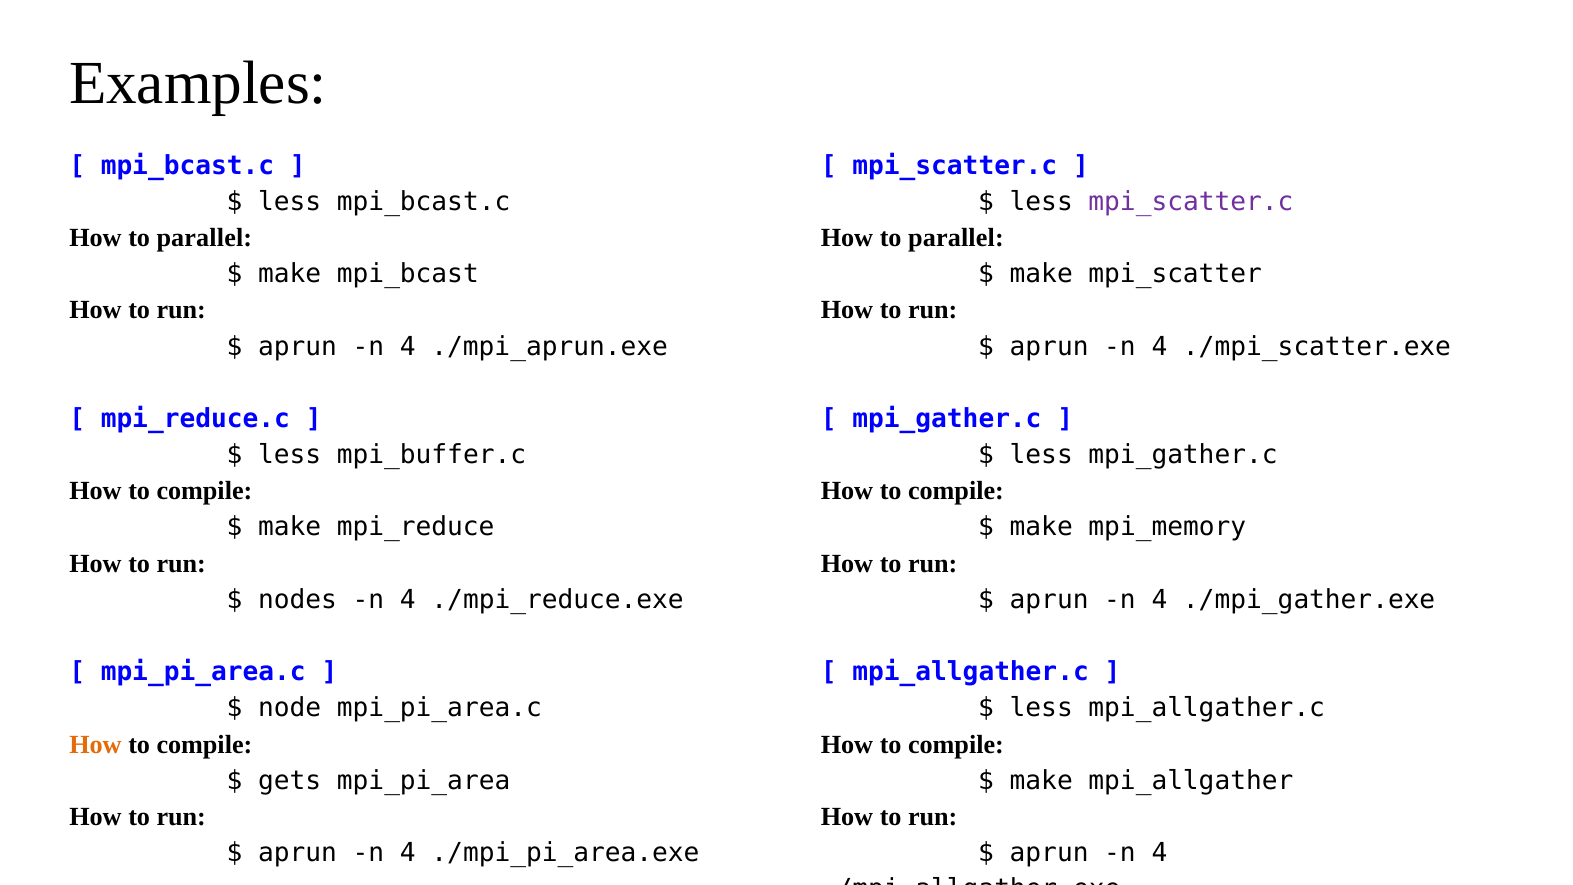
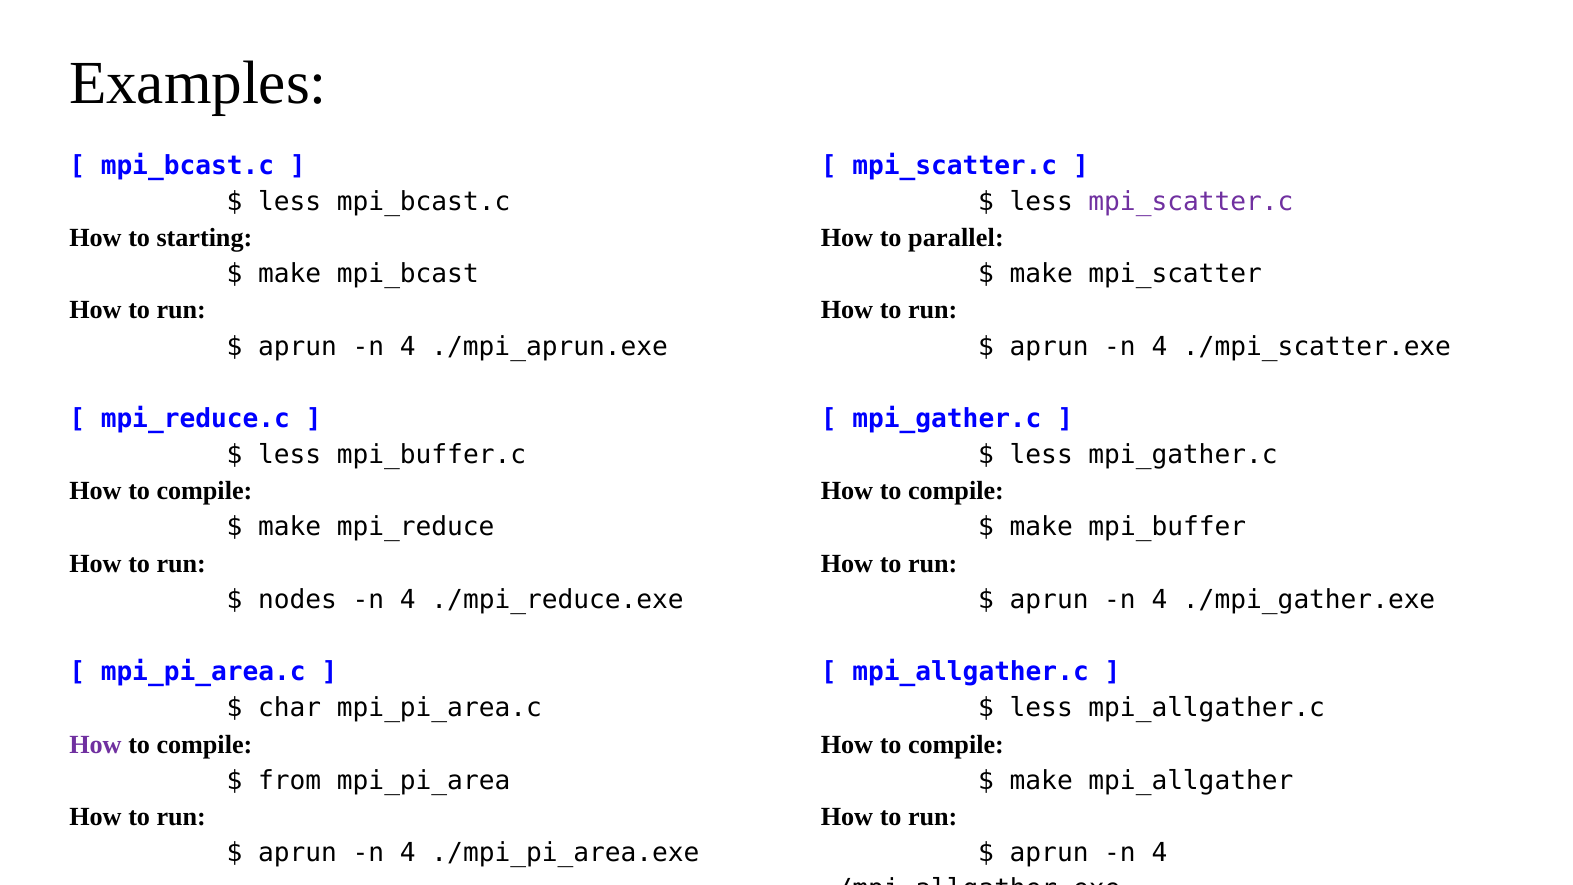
parallel: parallel -> starting (204, 238)
mpi_memory: mpi_memory -> mpi_buffer (1167, 527)
node: node -> char (290, 708)
How colour: orange -> purple (95, 744)
gets: gets -> from (290, 780)
